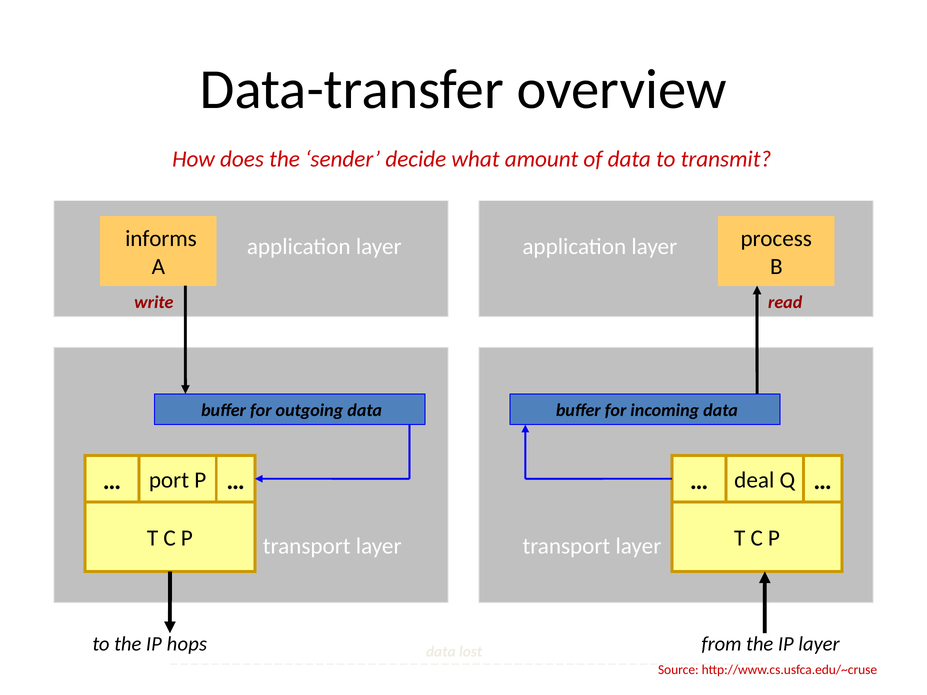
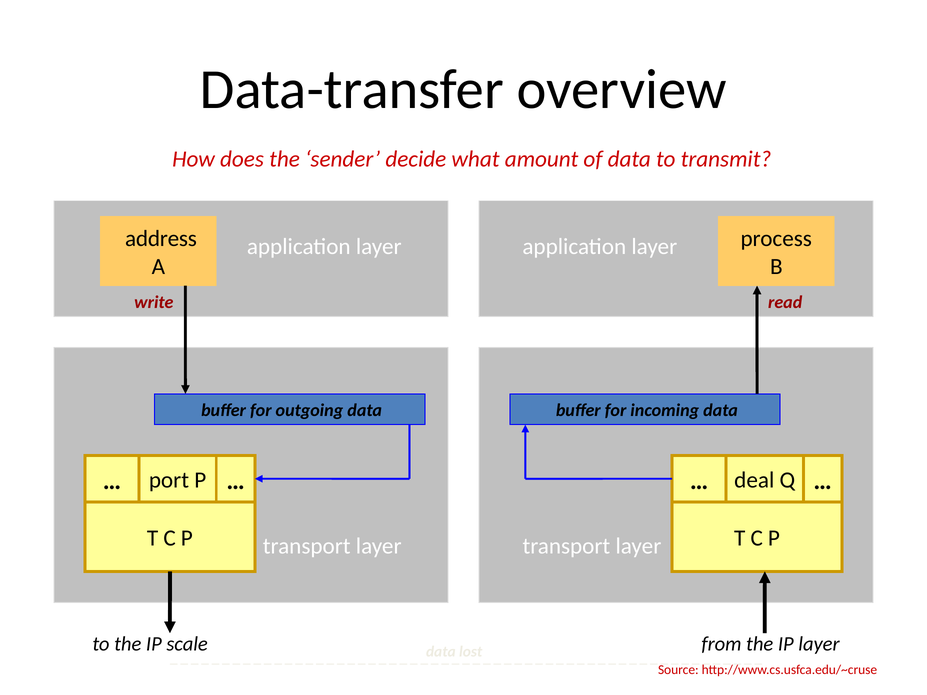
informs: informs -> address (161, 239)
hops: hops -> scale (187, 644)
